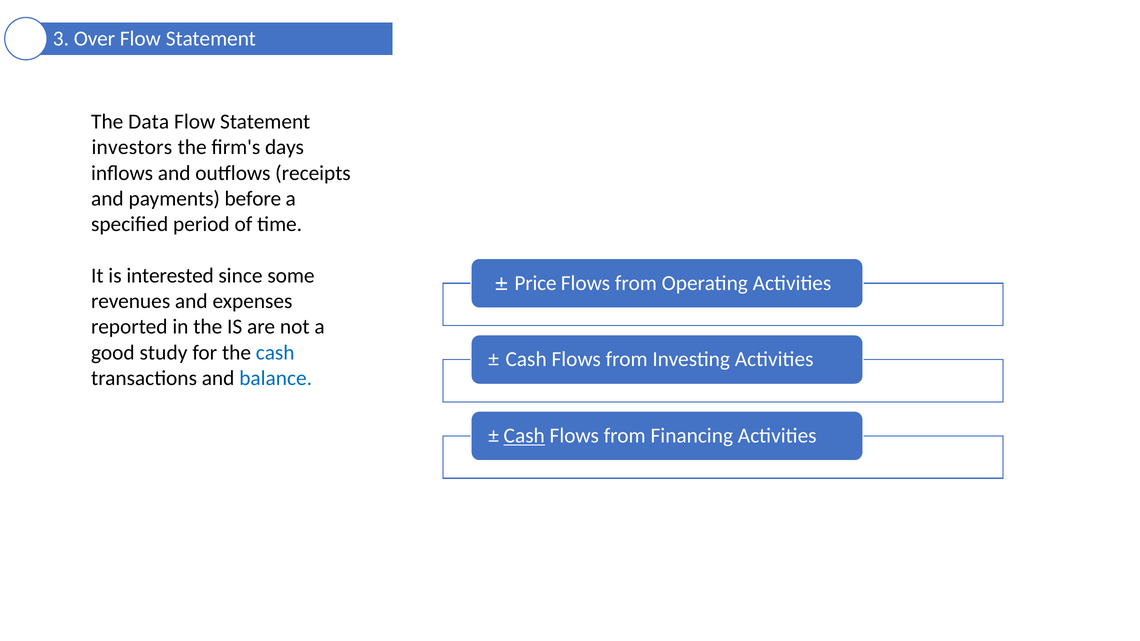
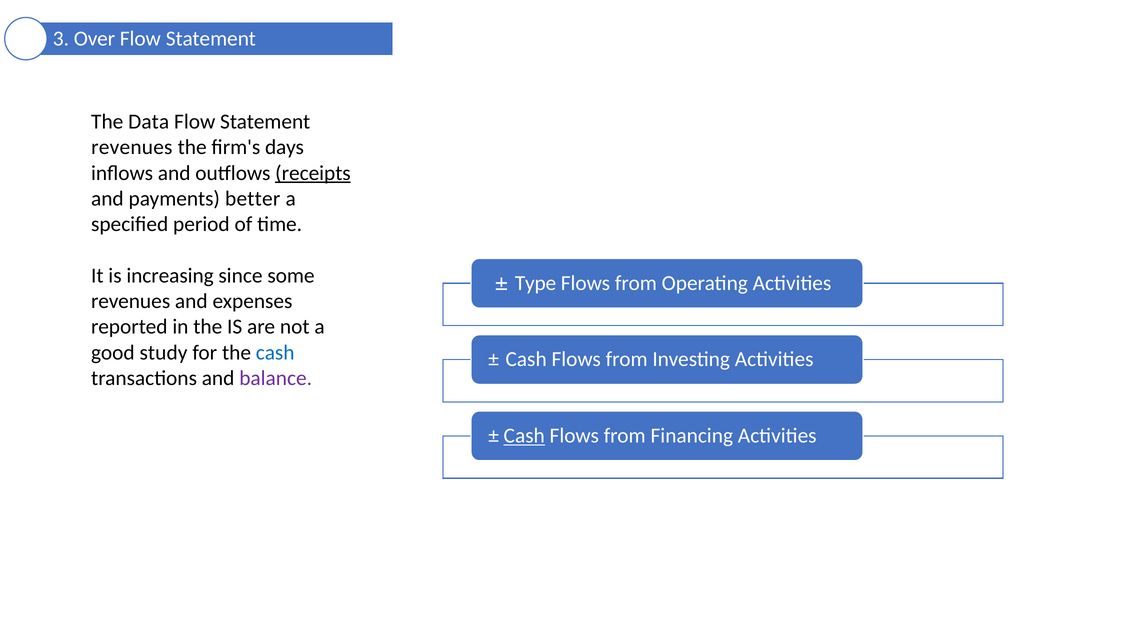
investors: investors -> revenues (132, 147)
receipts underline: none -> present (313, 173)
before: before -> better (253, 199)
interested: interested -> increasing (170, 276)
Price: Price -> Type (536, 283)
balance colour: blue -> purple (276, 378)
